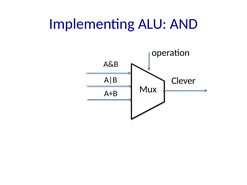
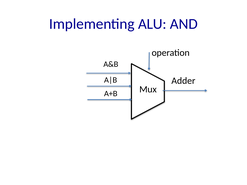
Clever: Clever -> Adder (183, 81)
